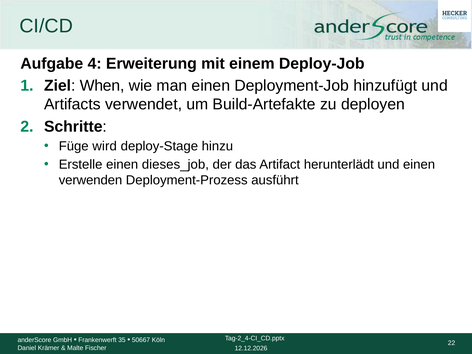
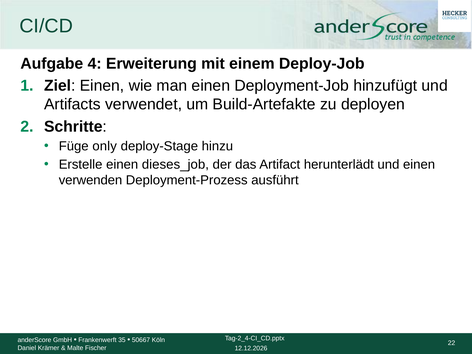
Ziel When: When -> Einen (102, 86)
wird: wird -> only (105, 146)
